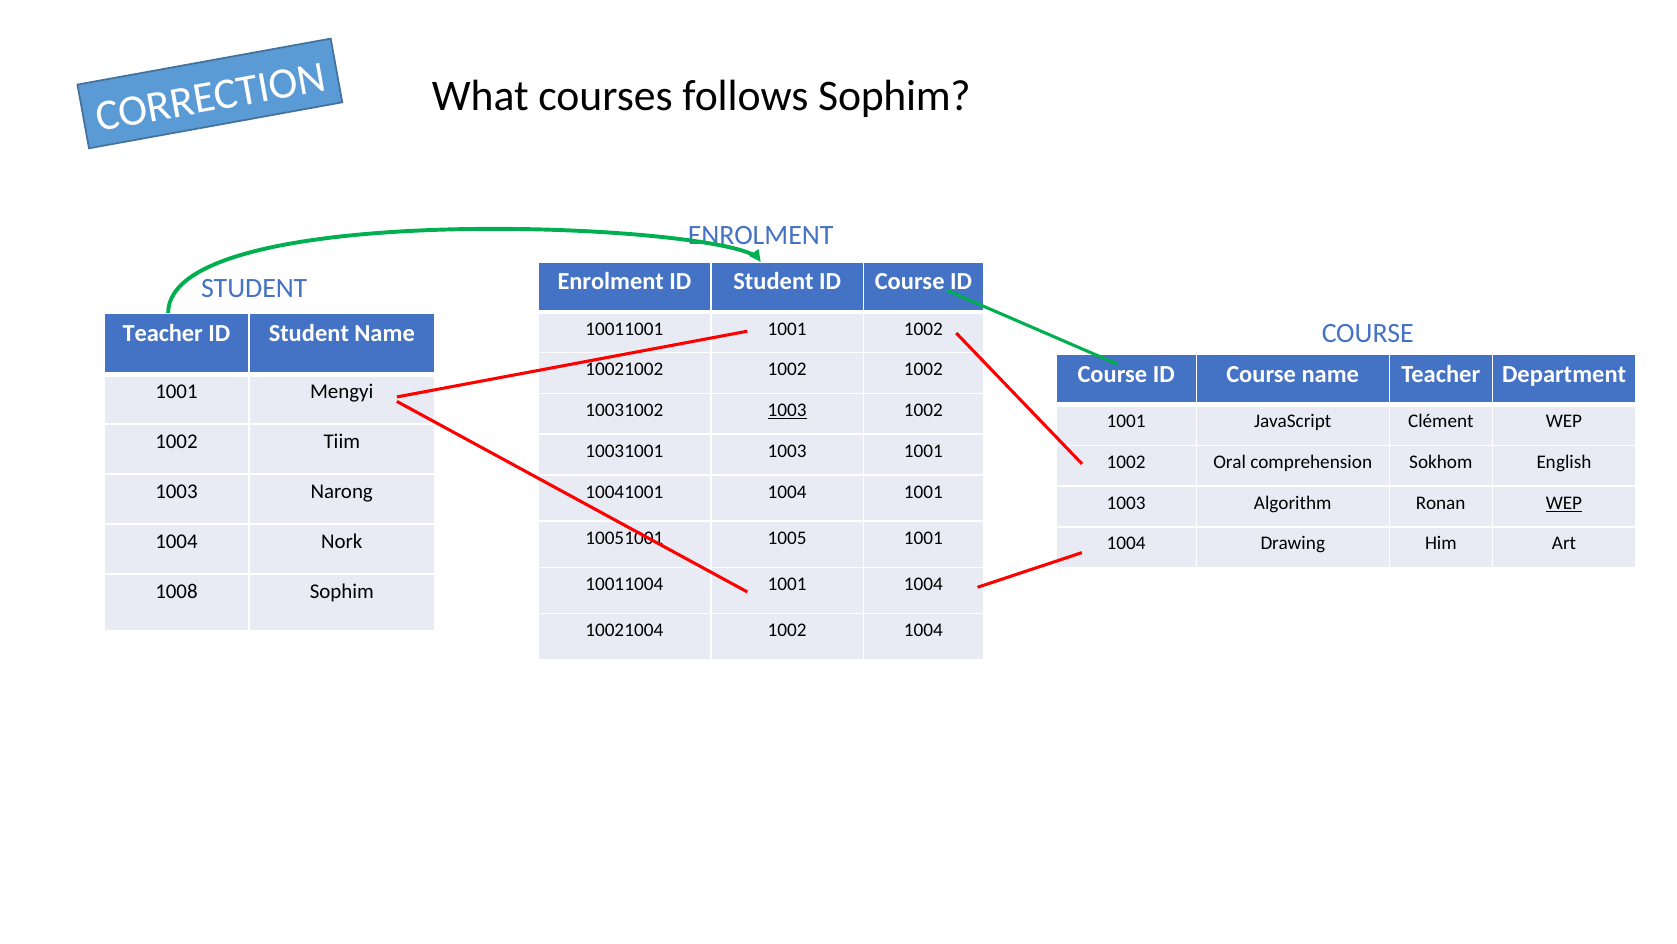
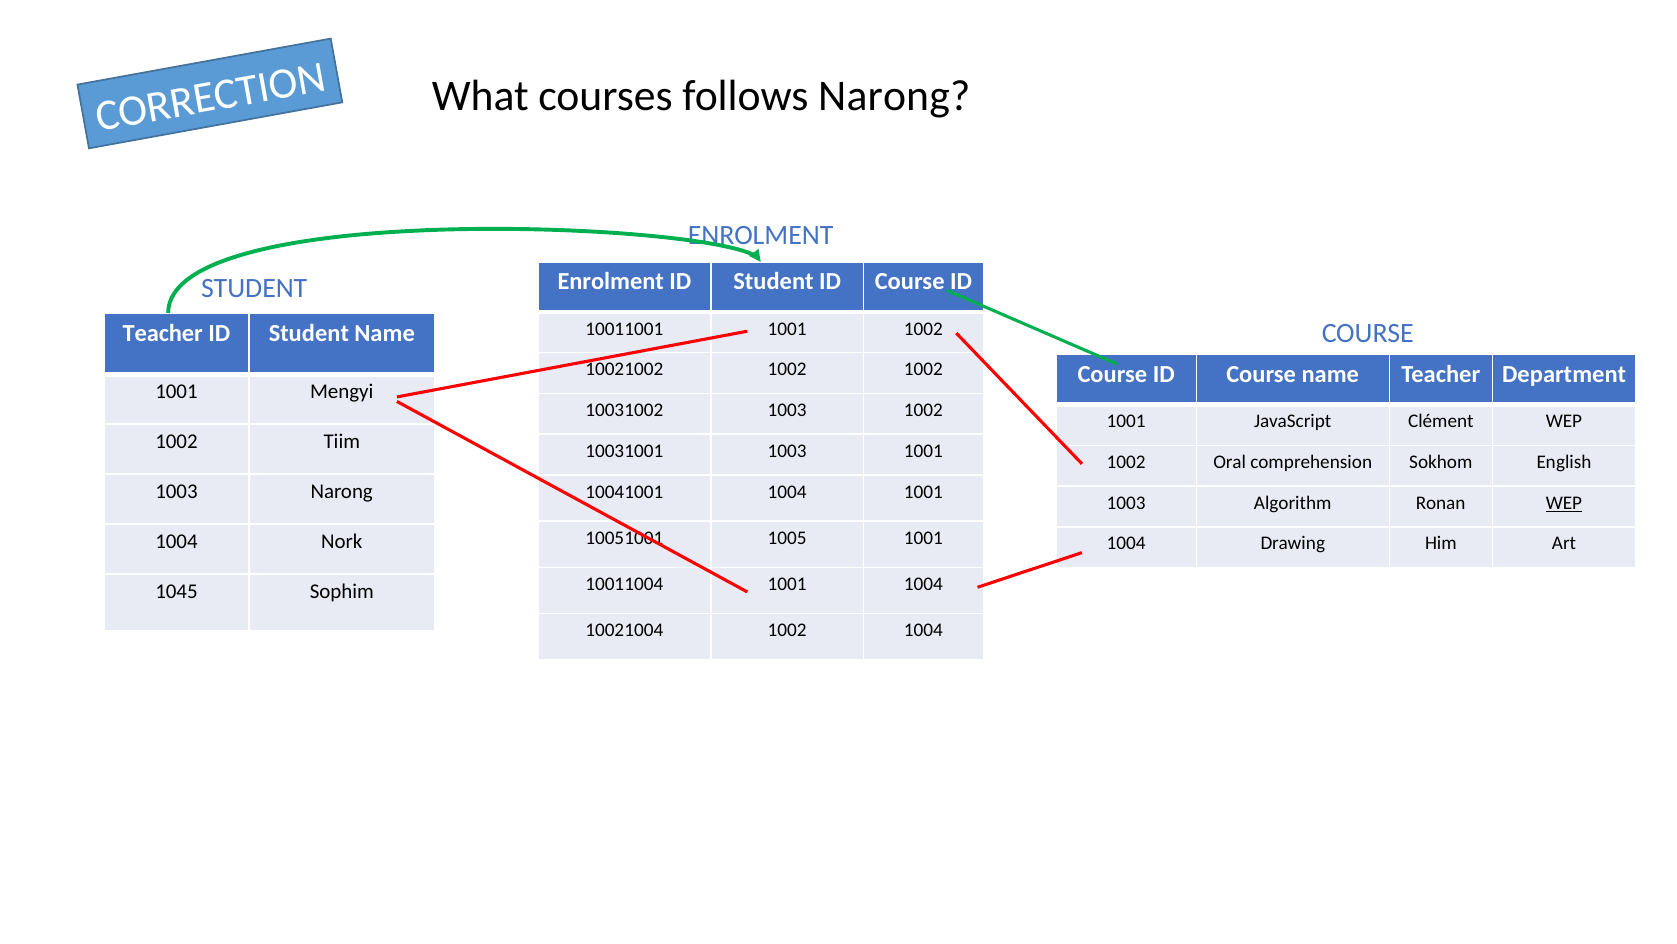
follows Sophim: Sophim -> Narong (894, 96)
1003 underline: present -> none (787, 410)
1008: 1008 -> 1045 (176, 591)
